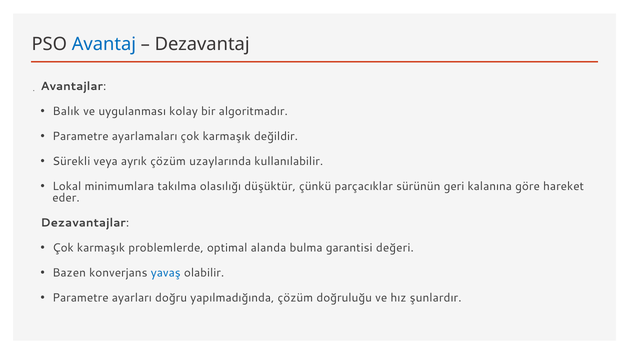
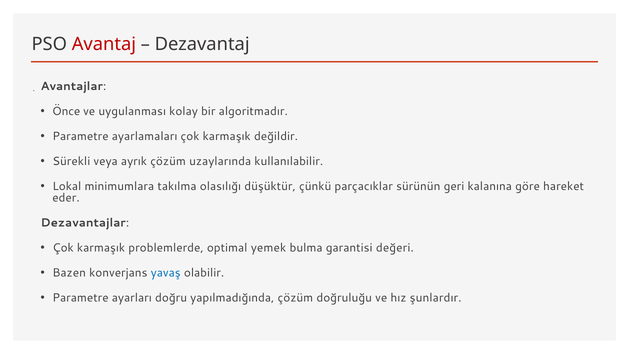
Avantaj colour: blue -> red (104, 44)
Balık: Balık -> Önce (66, 111)
alanda: alanda -> yemek (268, 248)
